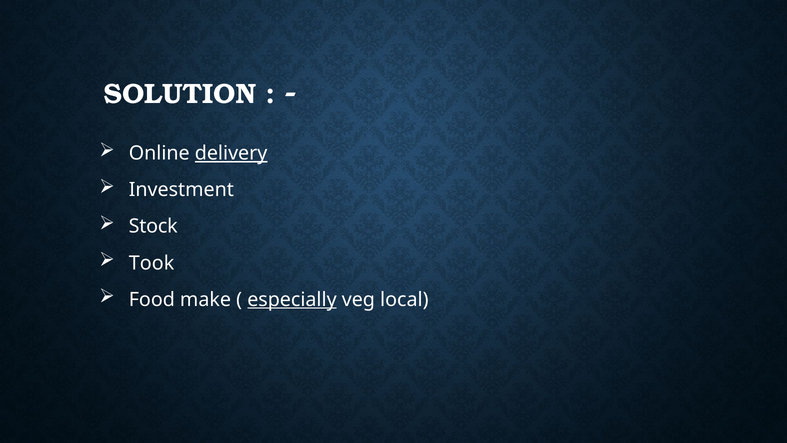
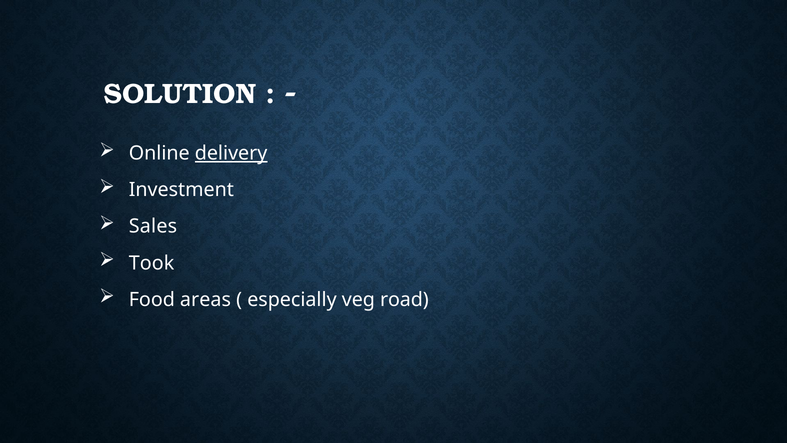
Stock: Stock -> Sales (153, 226)
make: make -> areas (206, 299)
especially underline: present -> none (292, 299)
local: local -> road (404, 299)
